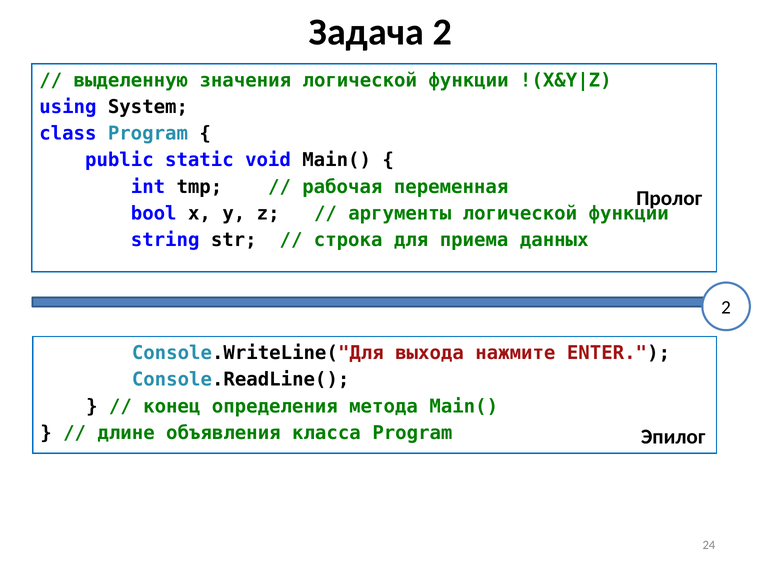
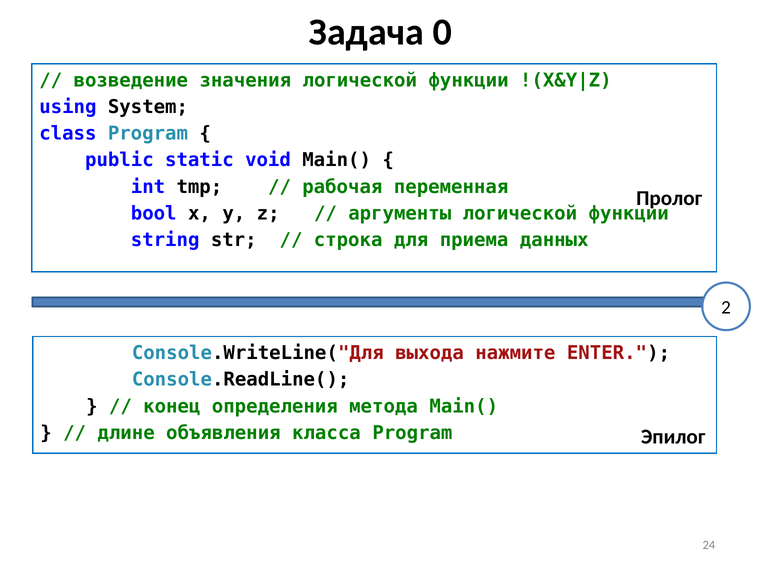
Задача 2: 2 -> 0 (442, 32)
выделенную: выделенную -> возведение (131, 80)
